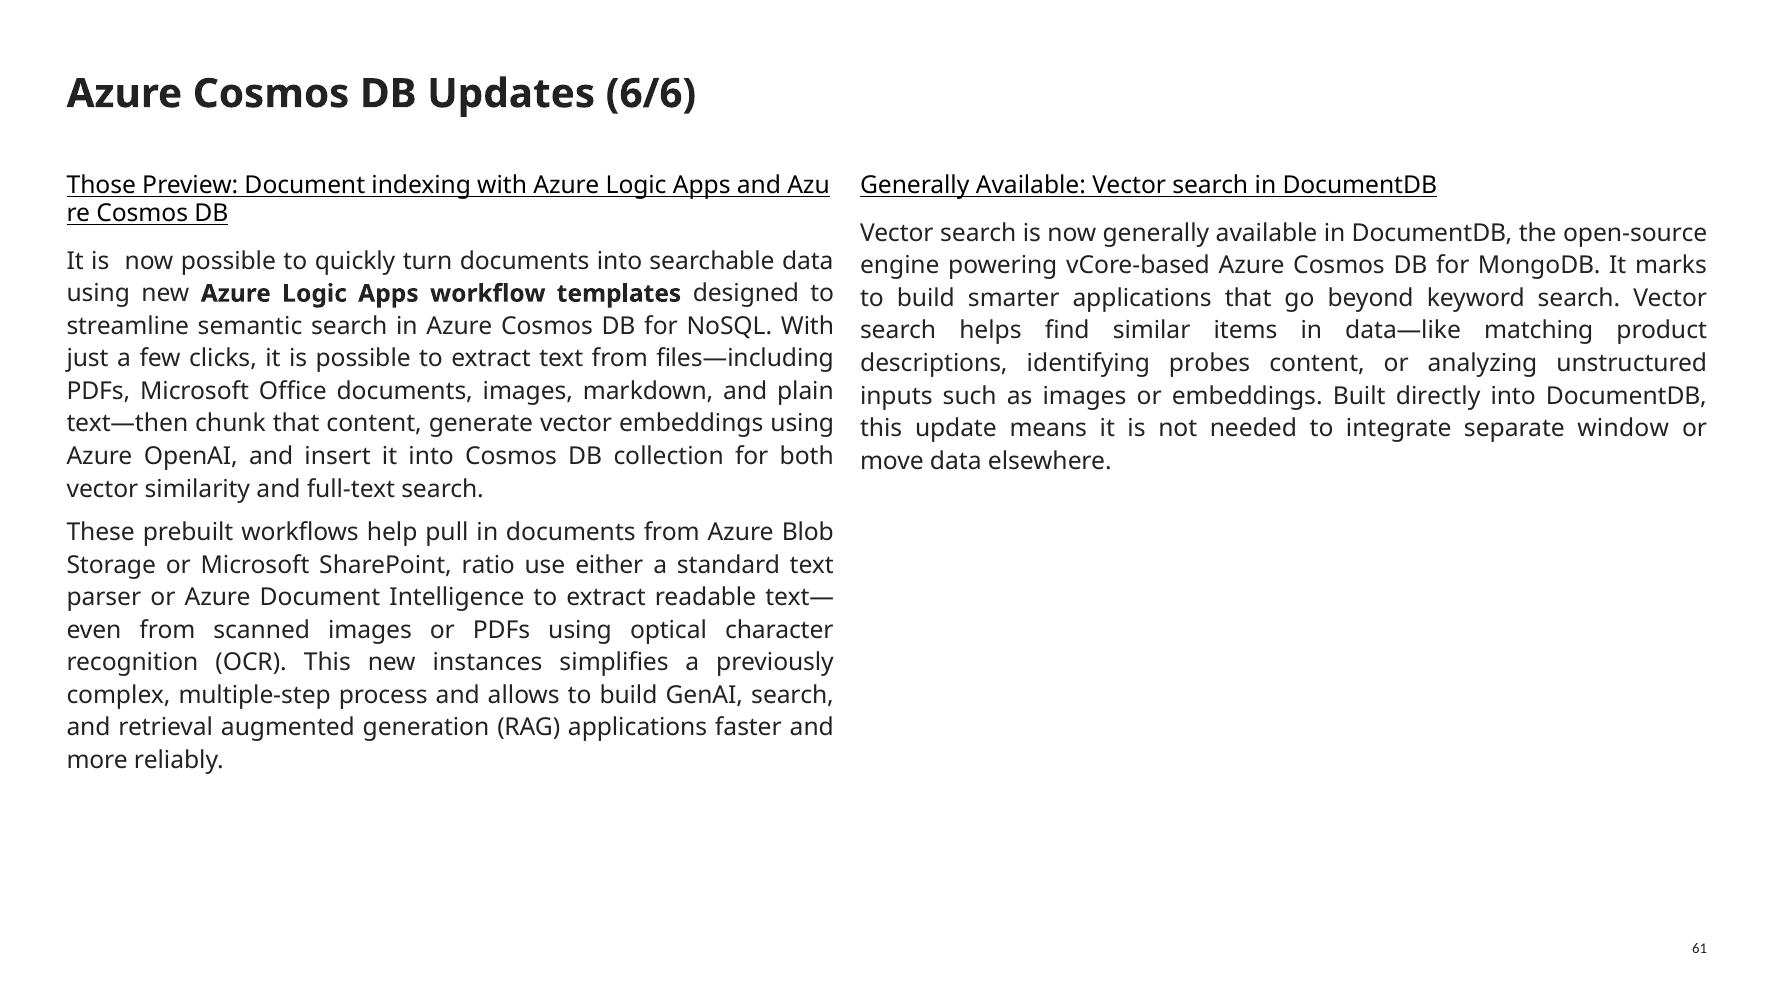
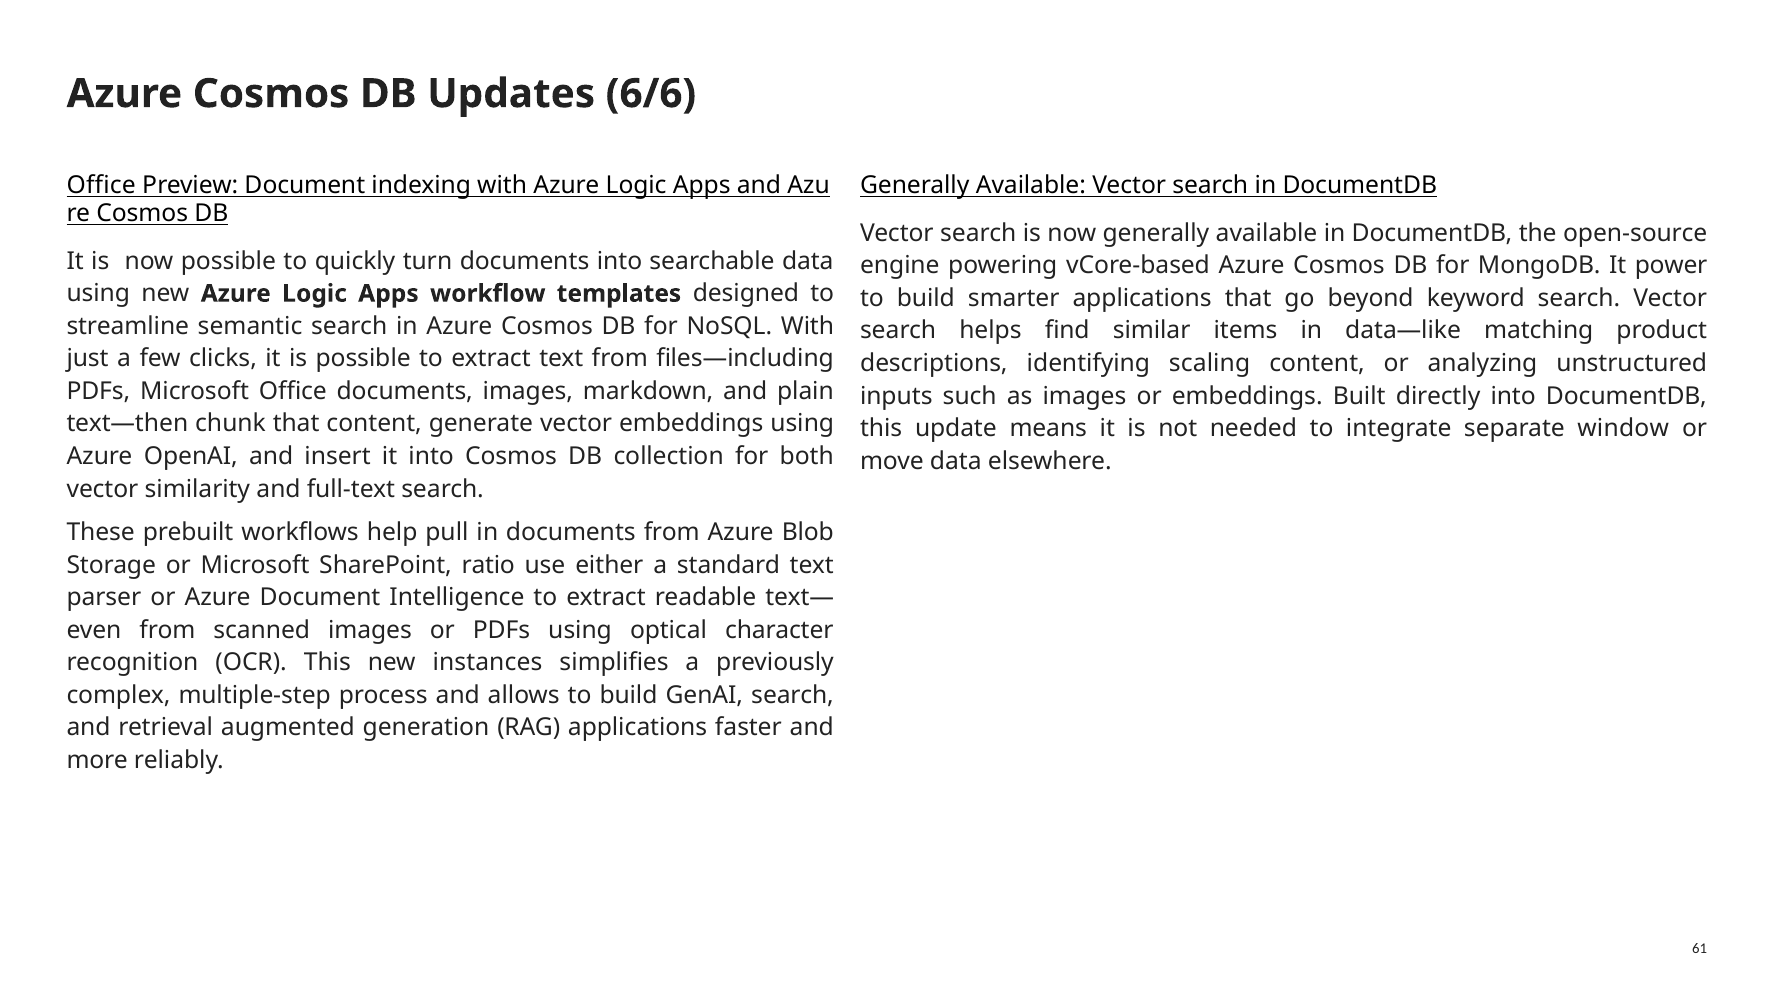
Those: Those -> Office (101, 186)
marks: marks -> power (1671, 266)
probes: probes -> scaling (1210, 363)
